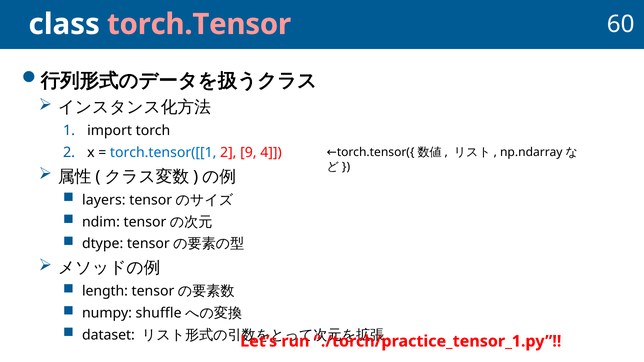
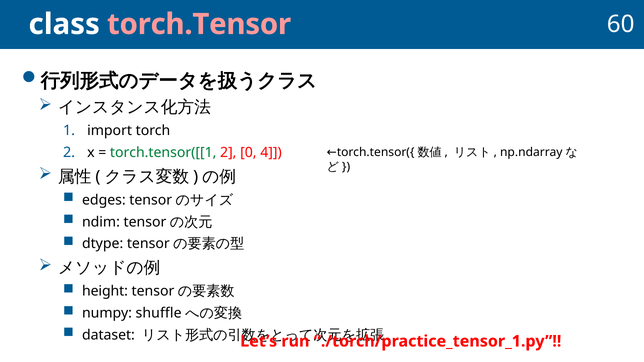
torch.tensor([[1 colour: blue -> green (163, 153)
9: 9 -> 0 (248, 153)
layers: layers -> edges (104, 200)
length: length -> height (105, 291)
